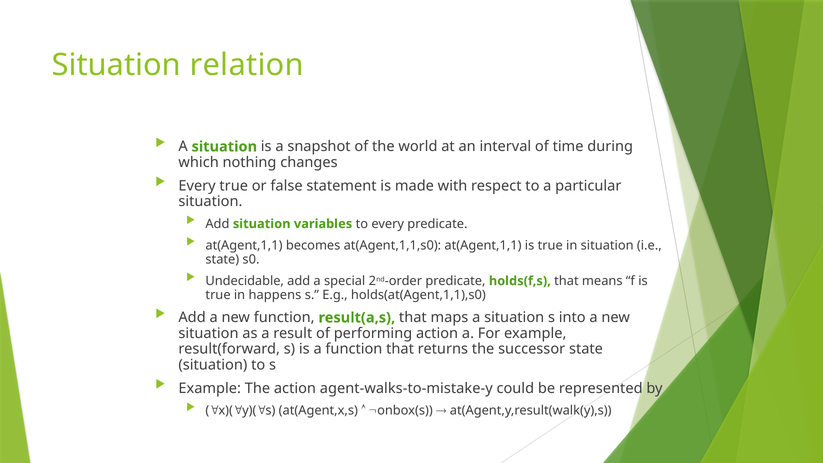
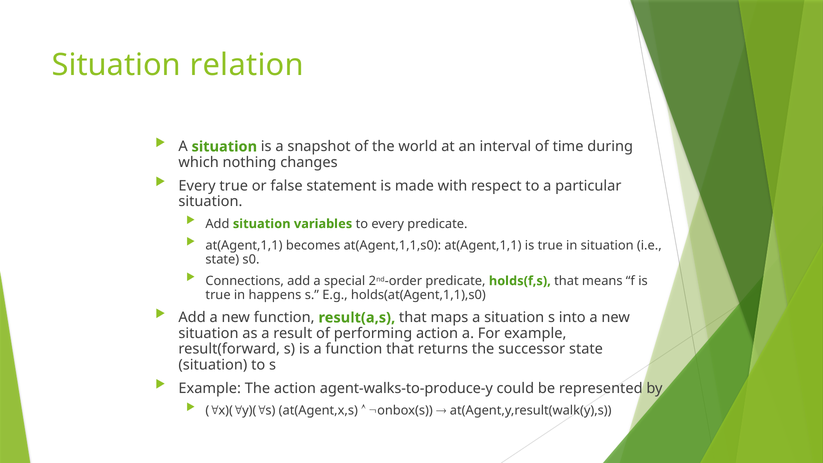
Undecidable: Undecidable -> Connections (245, 281)
agent-walks-to-mistake-y: agent-walks-to-mistake-y -> agent-walks-to-produce-y (406, 388)
